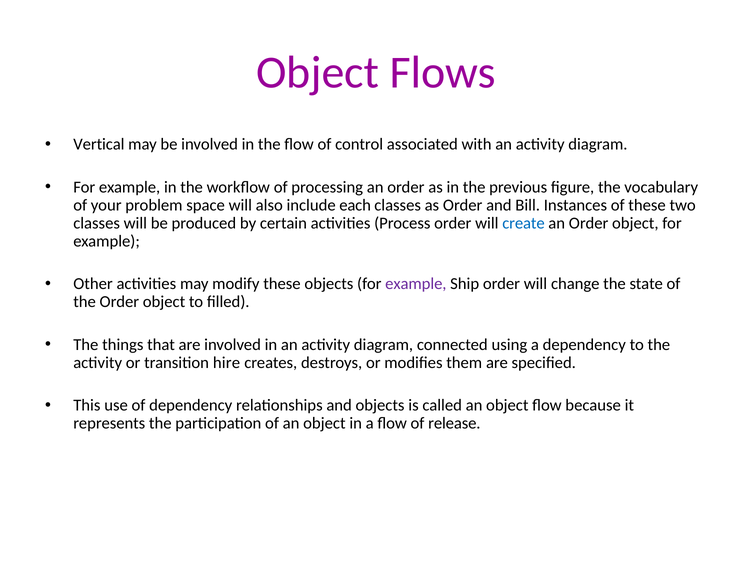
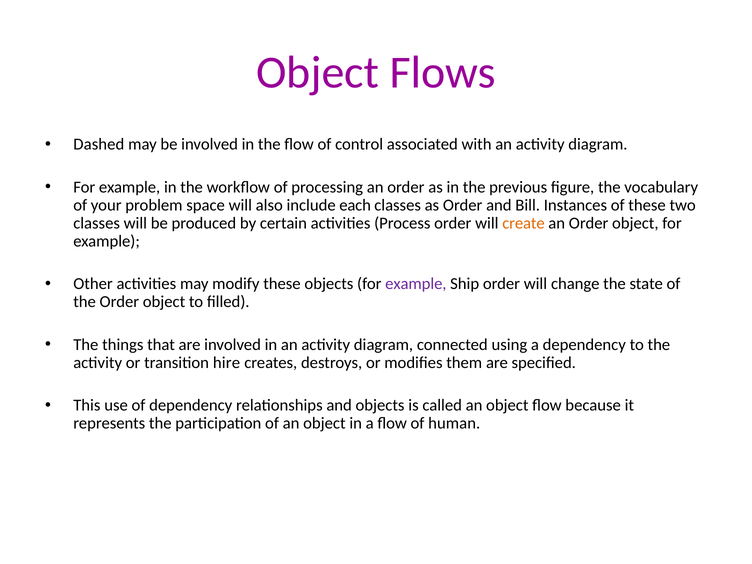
Vertical: Vertical -> Dashed (99, 144)
create colour: blue -> orange (524, 223)
release: release -> human (454, 423)
